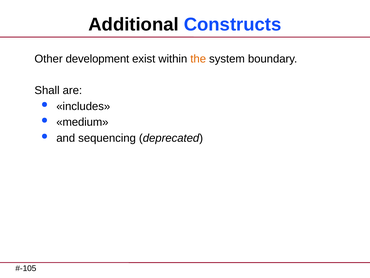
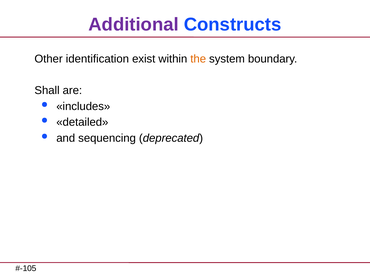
Additional colour: black -> purple (134, 24)
development: development -> identification (97, 59)
medium: medium -> detailed (82, 122)
